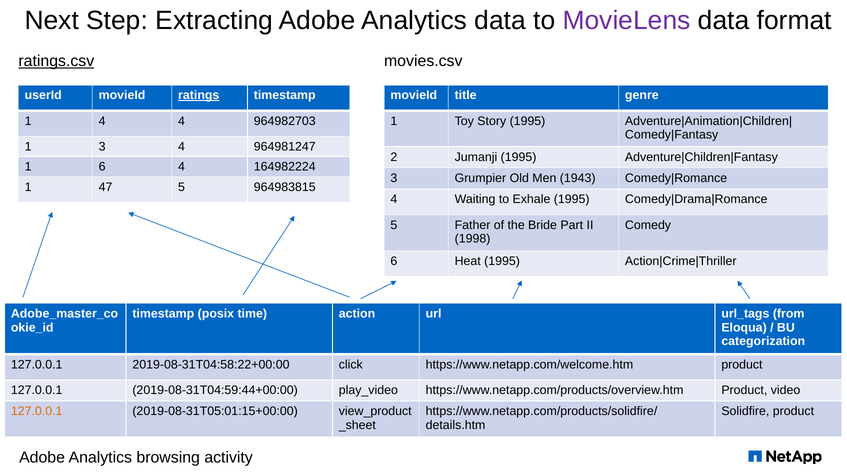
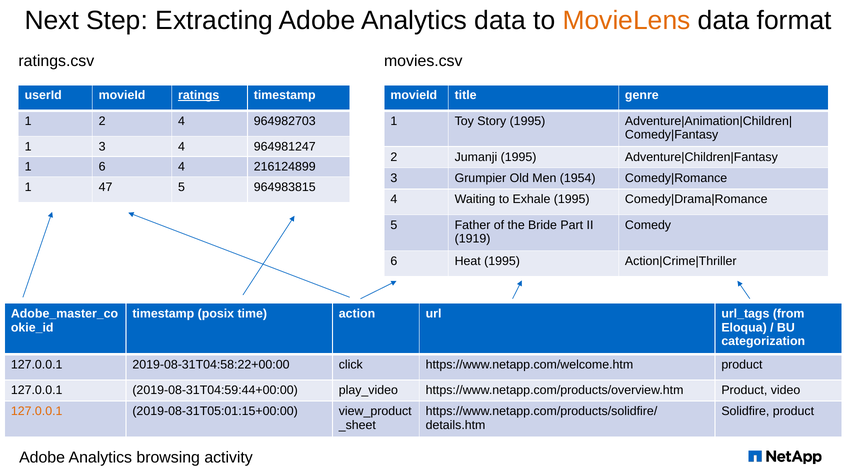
MovieLens colour: purple -> orange (627, 21)
ratings.csv underline: present -> none (56, 61)
1 4: 4 -> 2 (102, 121)
164982224: 164982224 -> 216124899 (285, 167)
1943: 1943 -> 1954 (578, 178)
1998: 1998 -> 1919 (473, 239)
